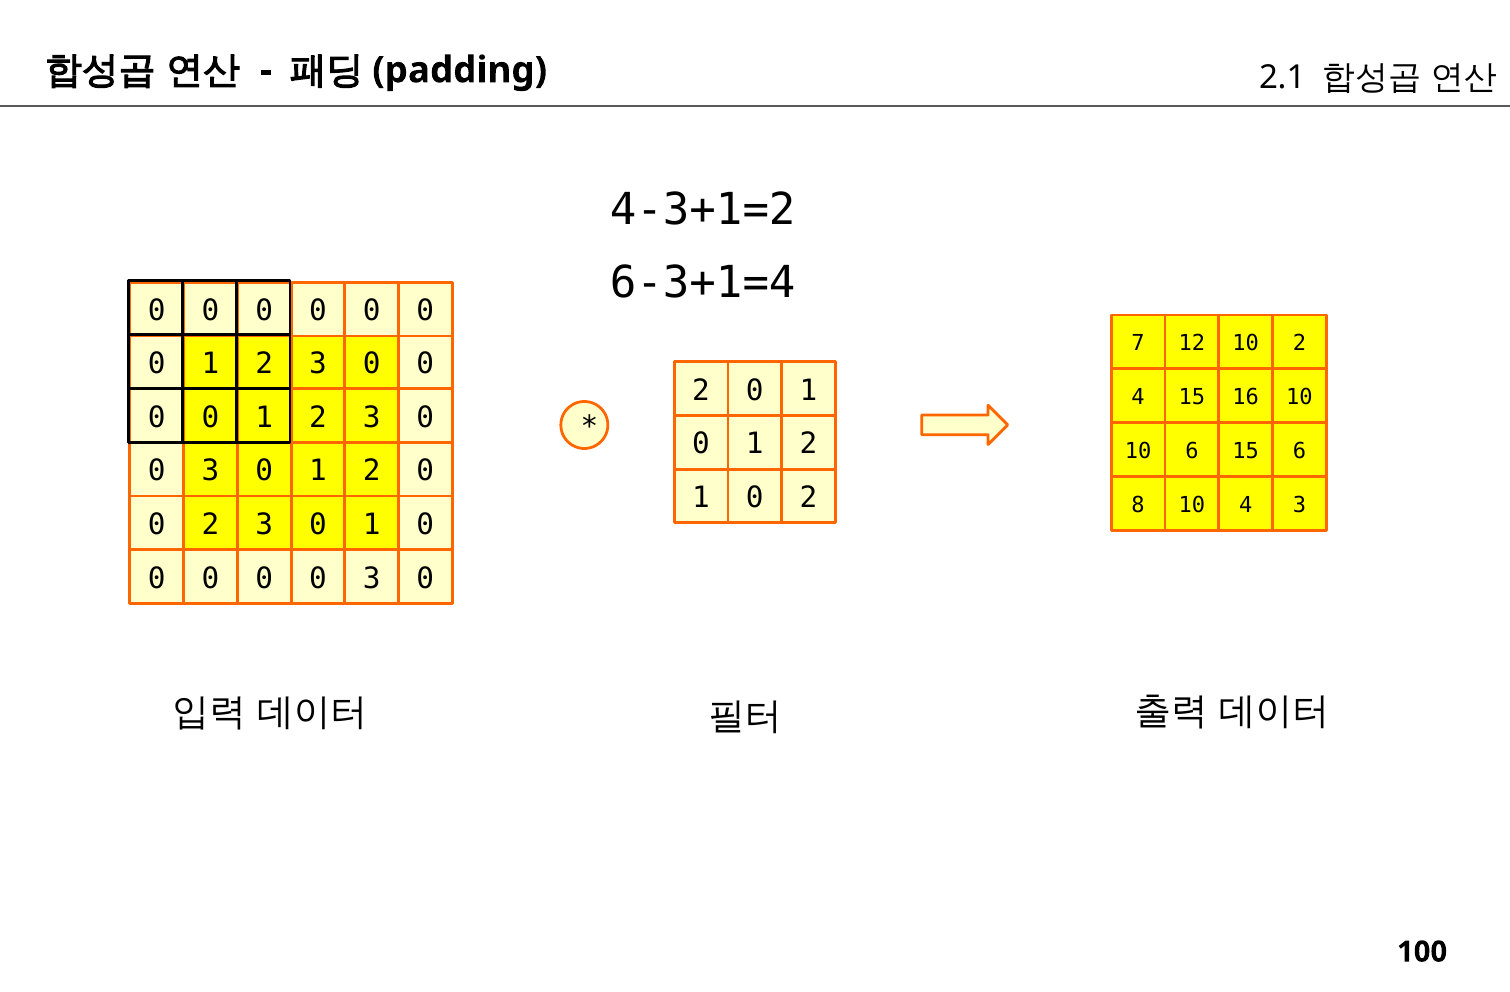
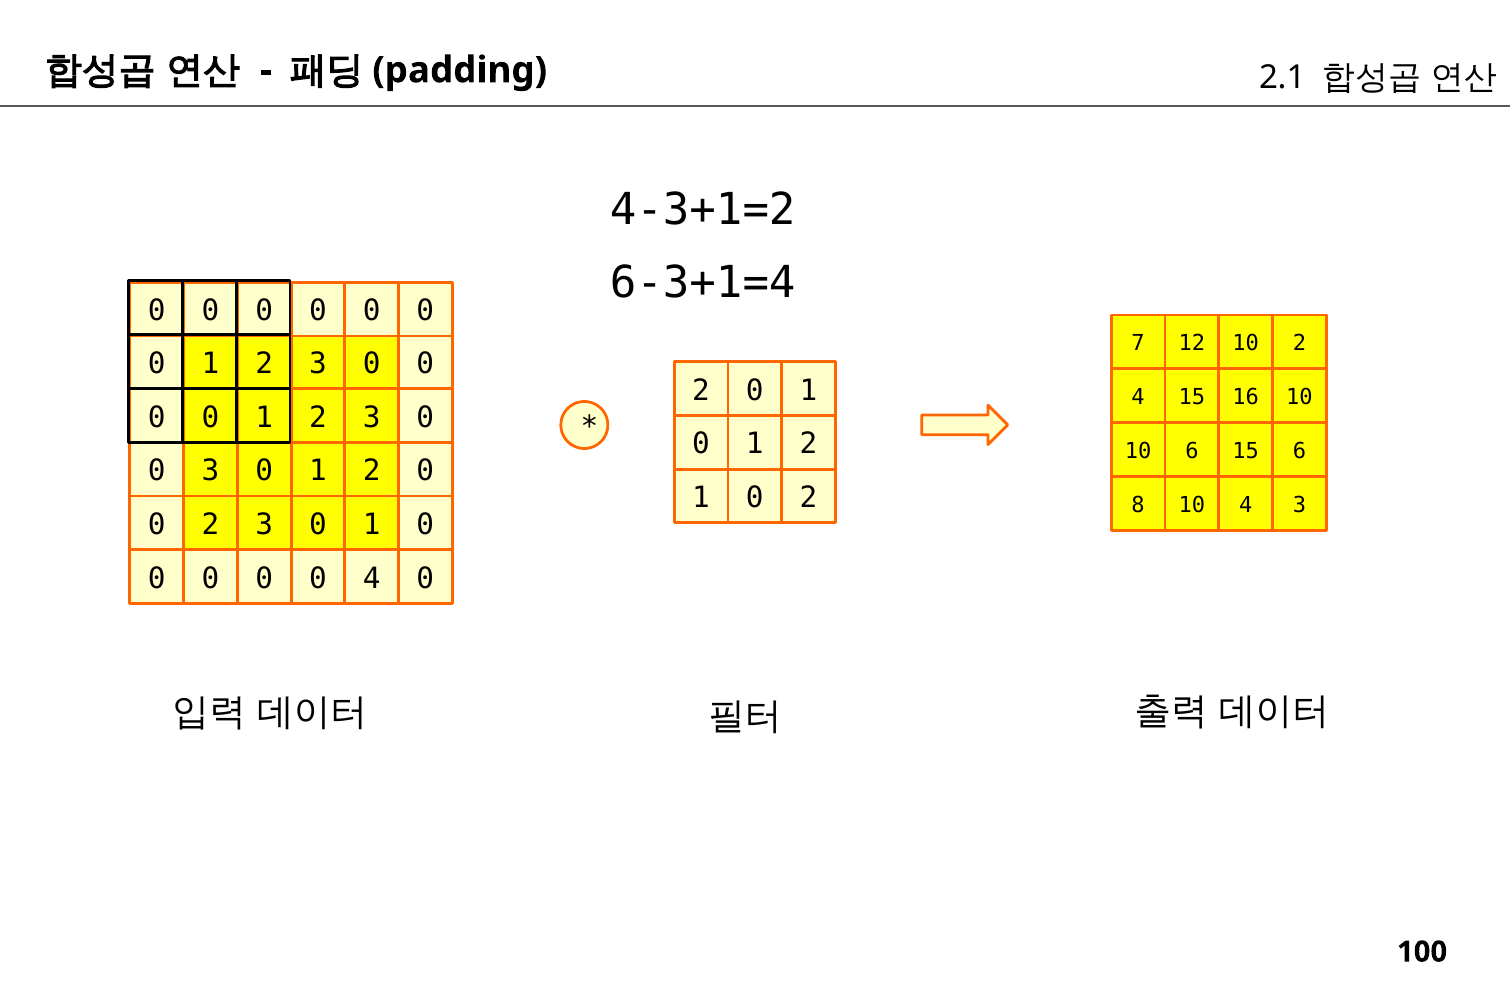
0 3: 3 -> 4 (372, 579)
